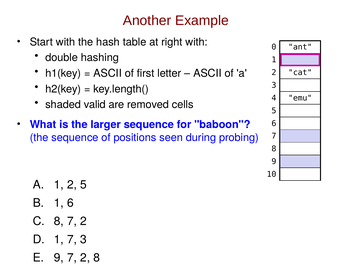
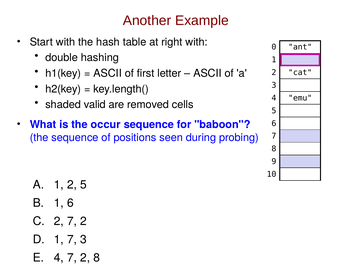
larger: larger -> occur (106, 125)
8: 8 -> 2 (59, 221)
9: 9 -> 4 (59, 258)
